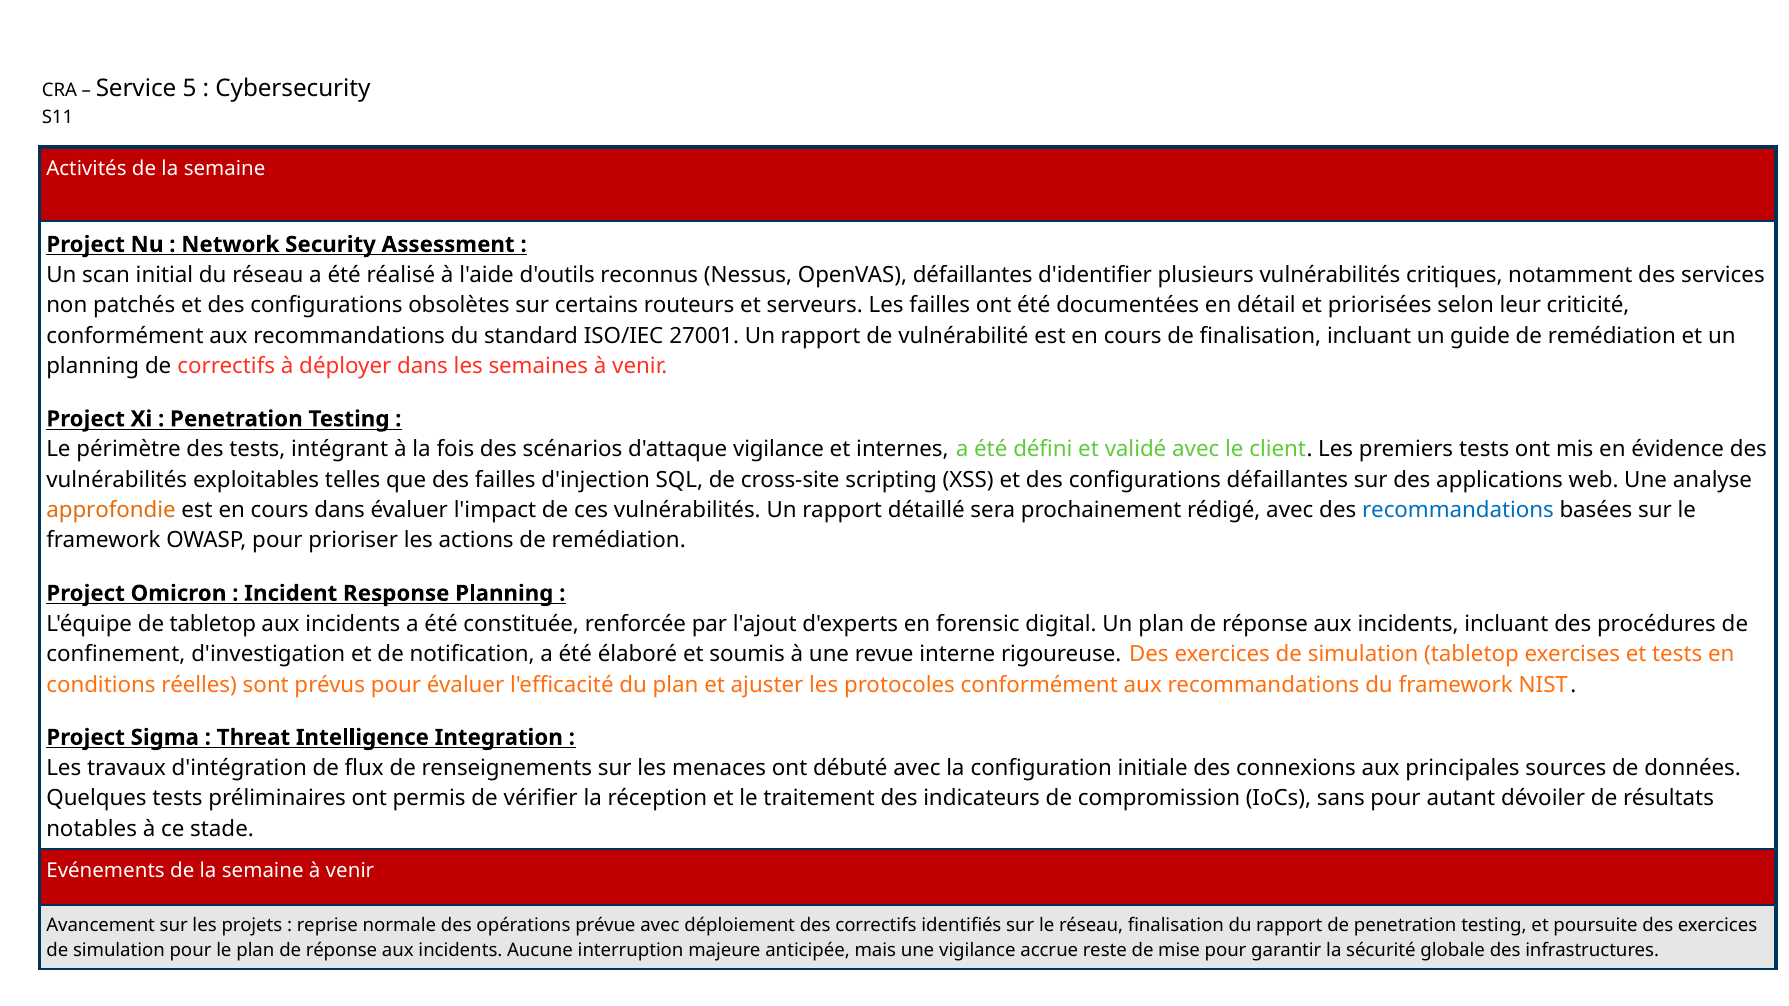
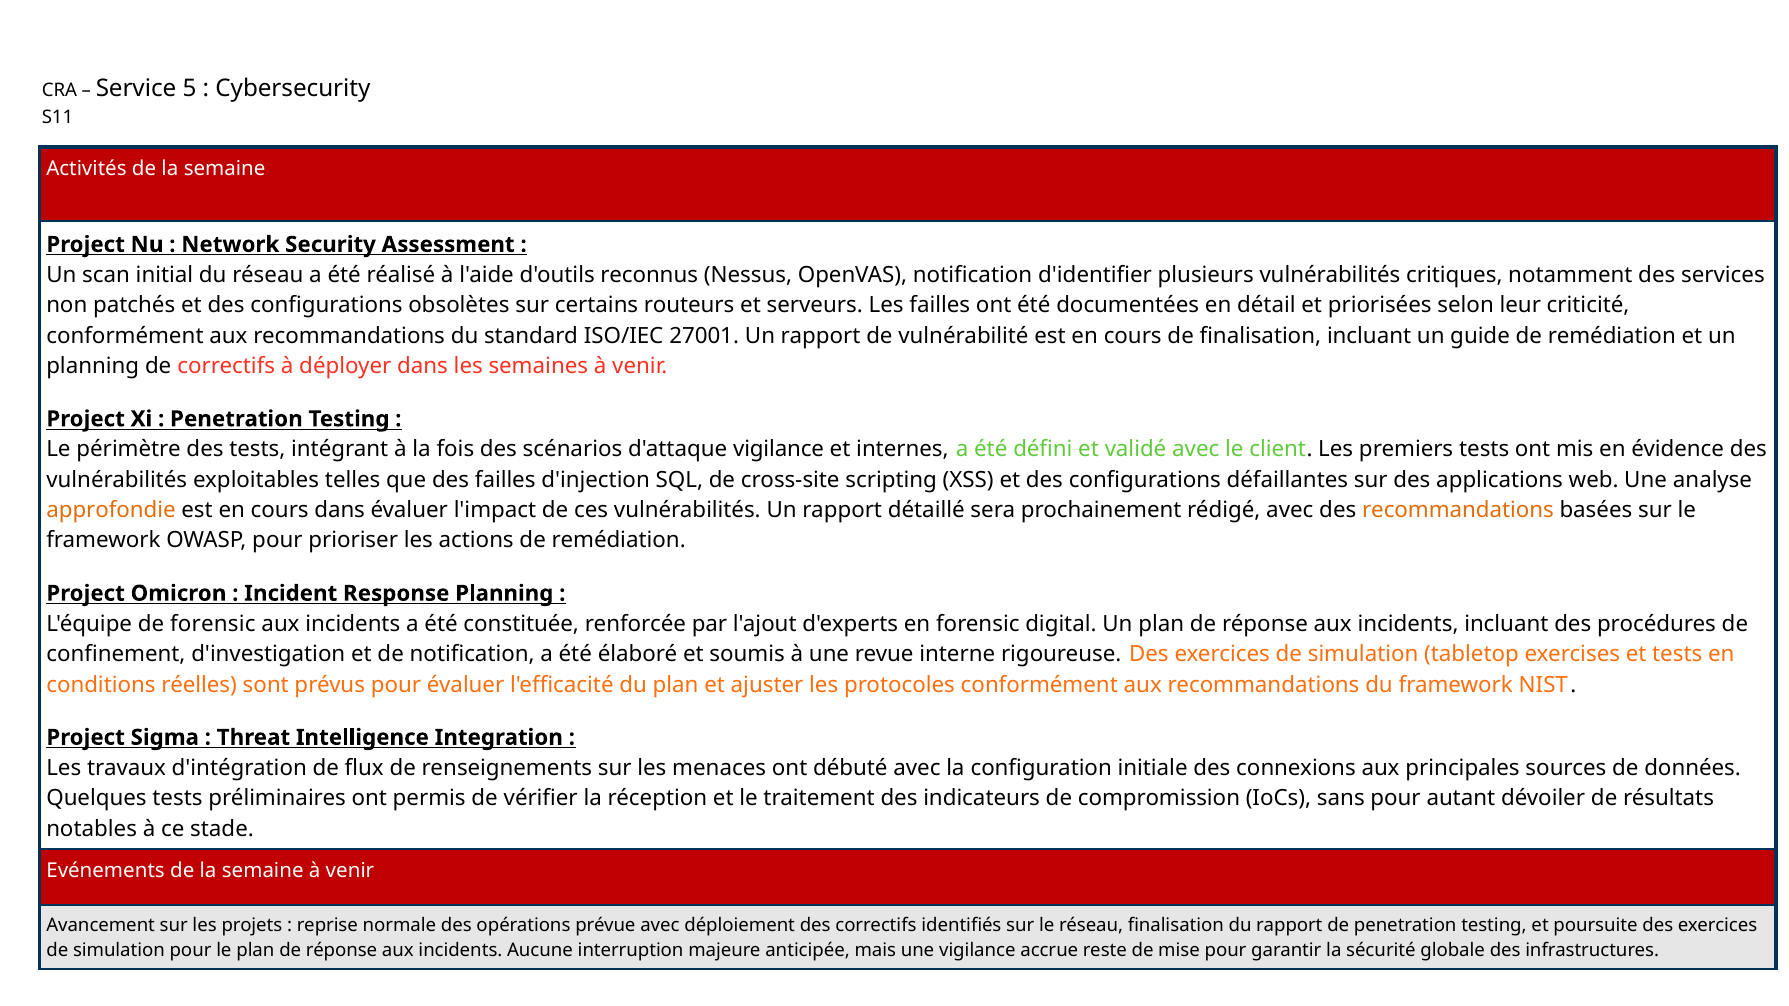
OpenVAS défaillantes: défaillantes -> notification (973, 275)
recommandations colour: blue -> orange (1458, 510)
de tabletop: tabletop -> forensic (213, 624)
